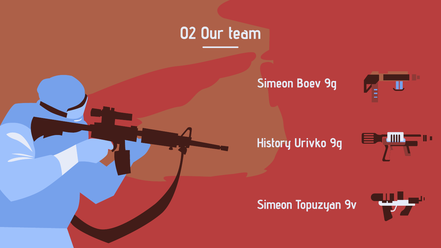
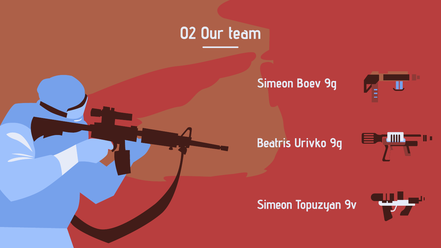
History: History -> Beatris (274, 143)
